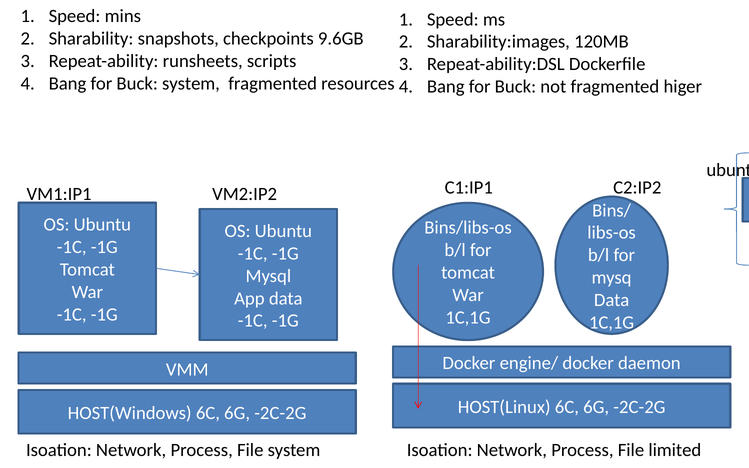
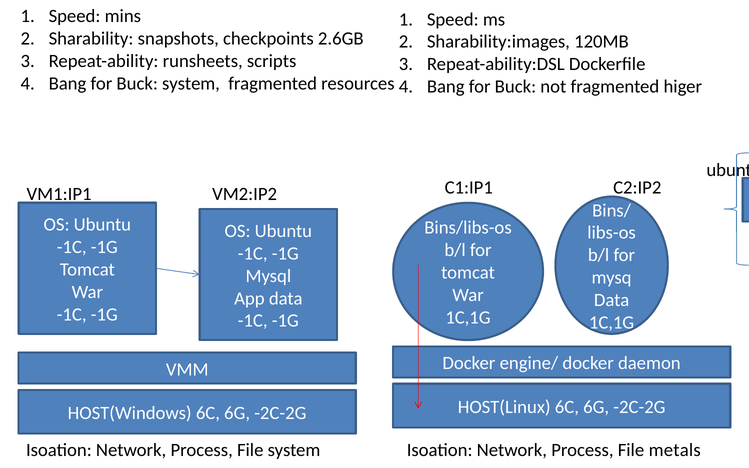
9.6GB: 9.6GB -> 2.6GB (341, 39)
limited: limited -> metals (675, 450)
